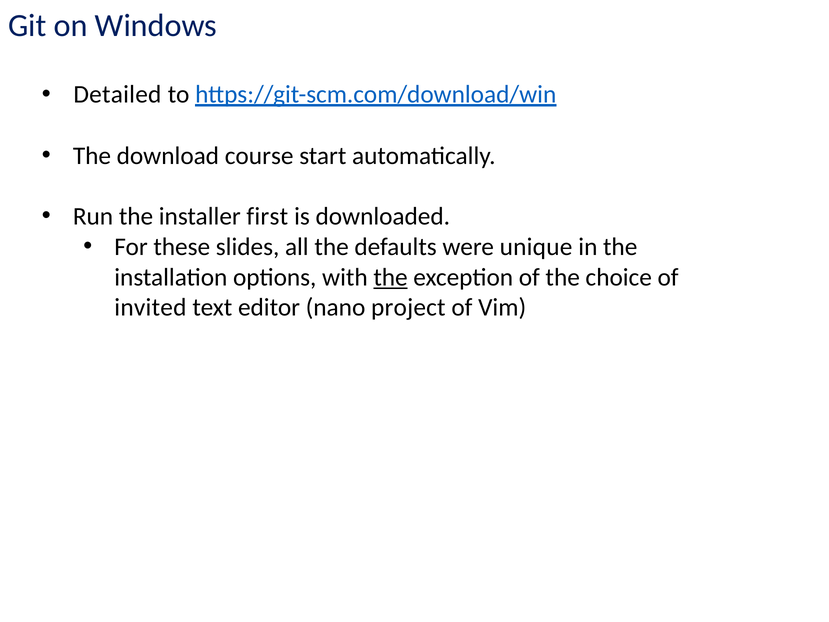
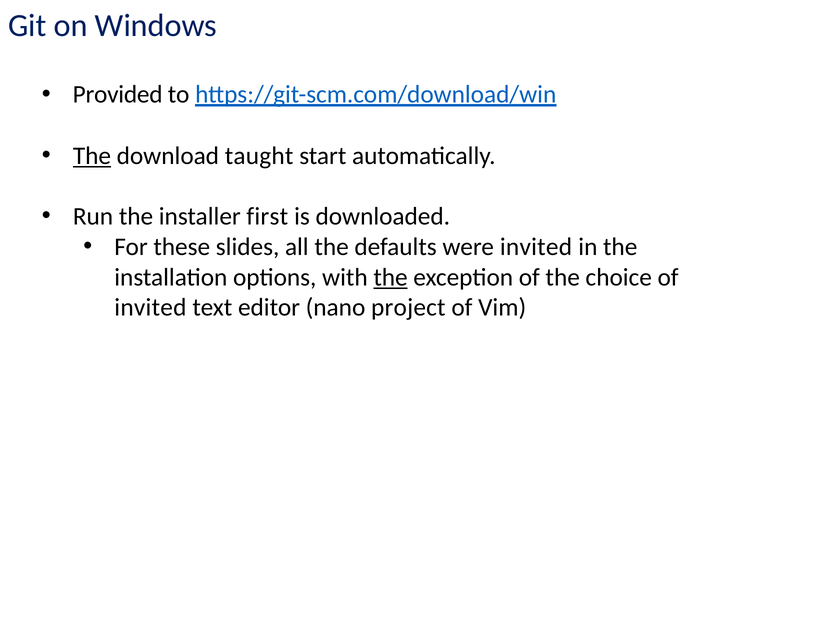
Detailed: Detailed -> Provided (118, 94)
The underline: none -> present (92, 156)
course: course -> taught (259, 156)
were unique: unique -> invited (536, 247)
